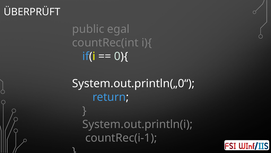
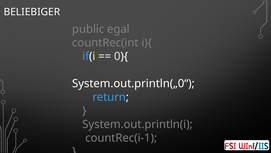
ÜBERPRÜFT: ÜBERPRÜFT -> BELIEBIGER (32, 12)
